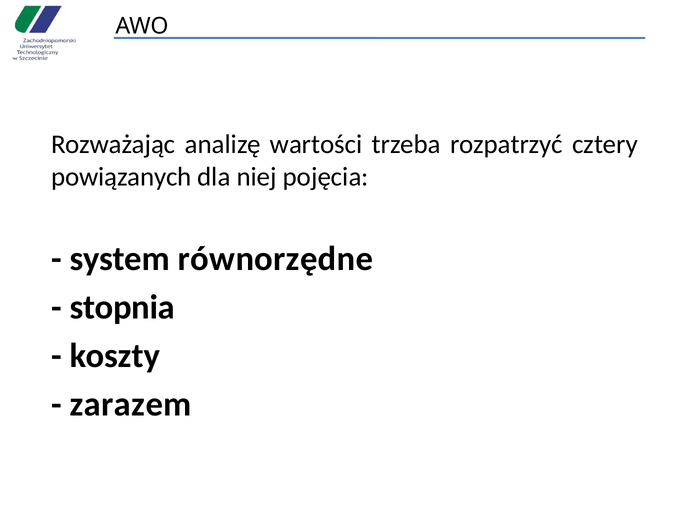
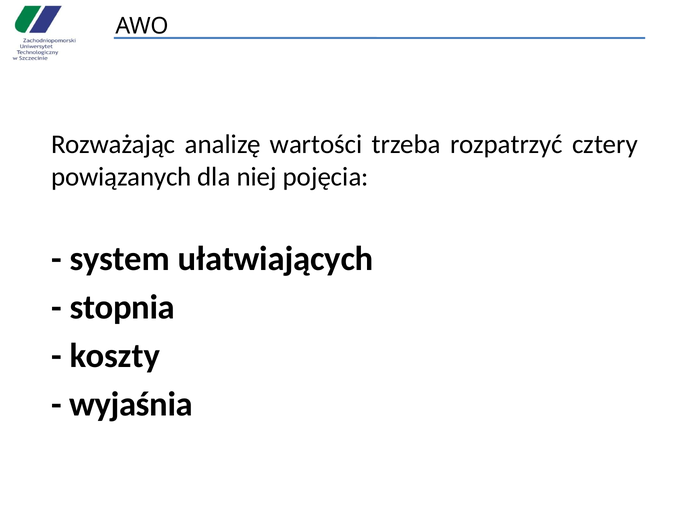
równorzędne: równorzędne -> ułatwiających (276, 259)
zarazem: zarazem -> wyjaśnia (131, 405)
